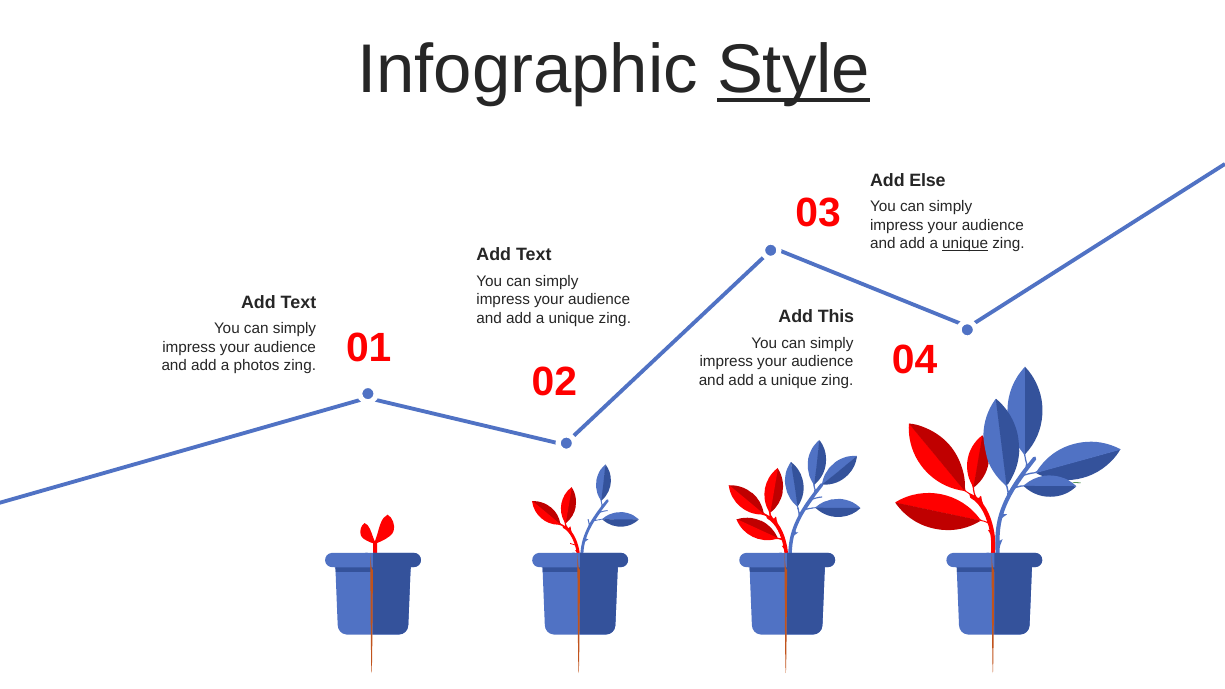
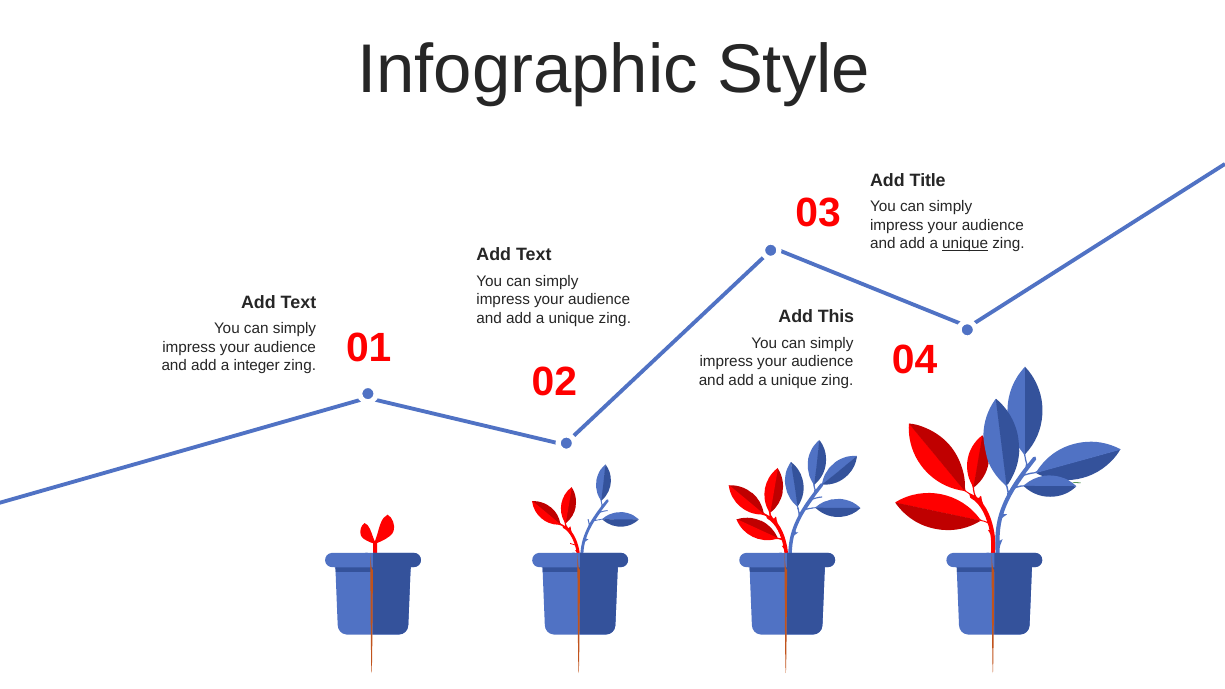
Style underline: present -> none (794, 70)
Else: Else -> Title (928, 180)
photos: photos -> integer (257, 366)
